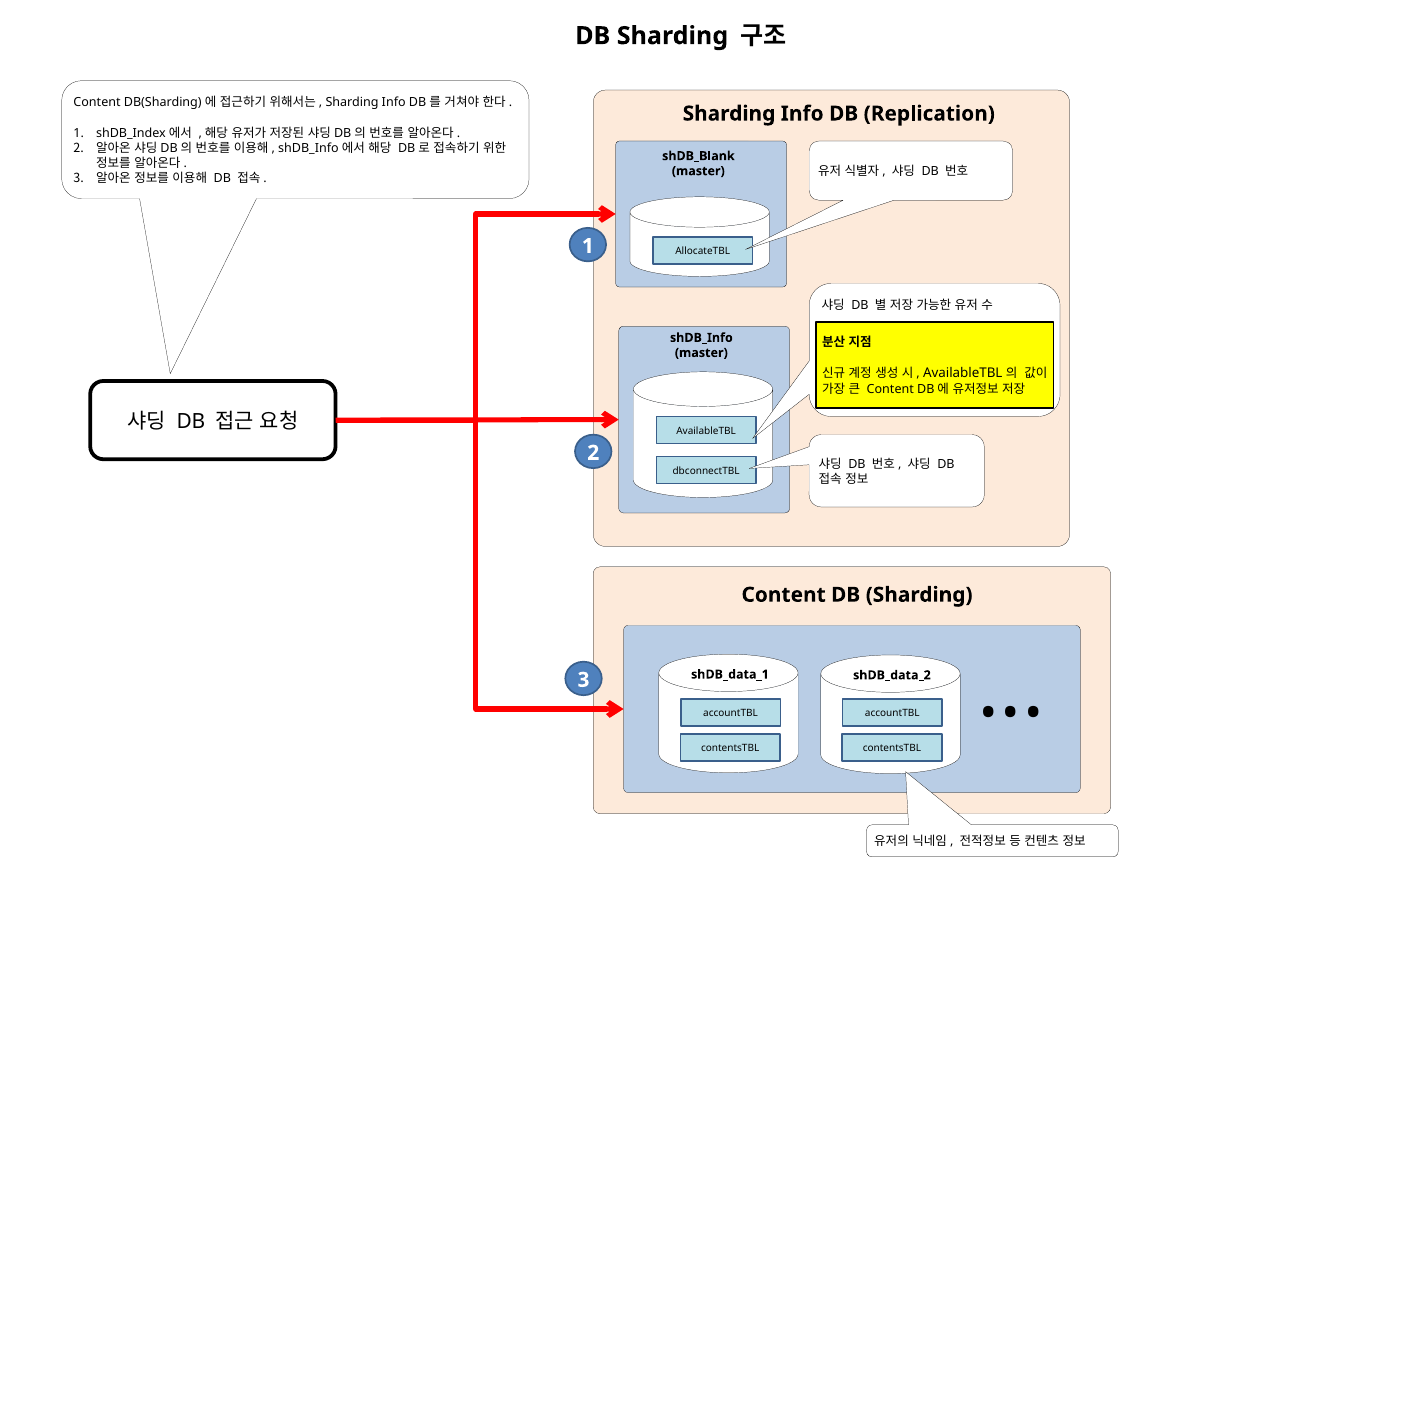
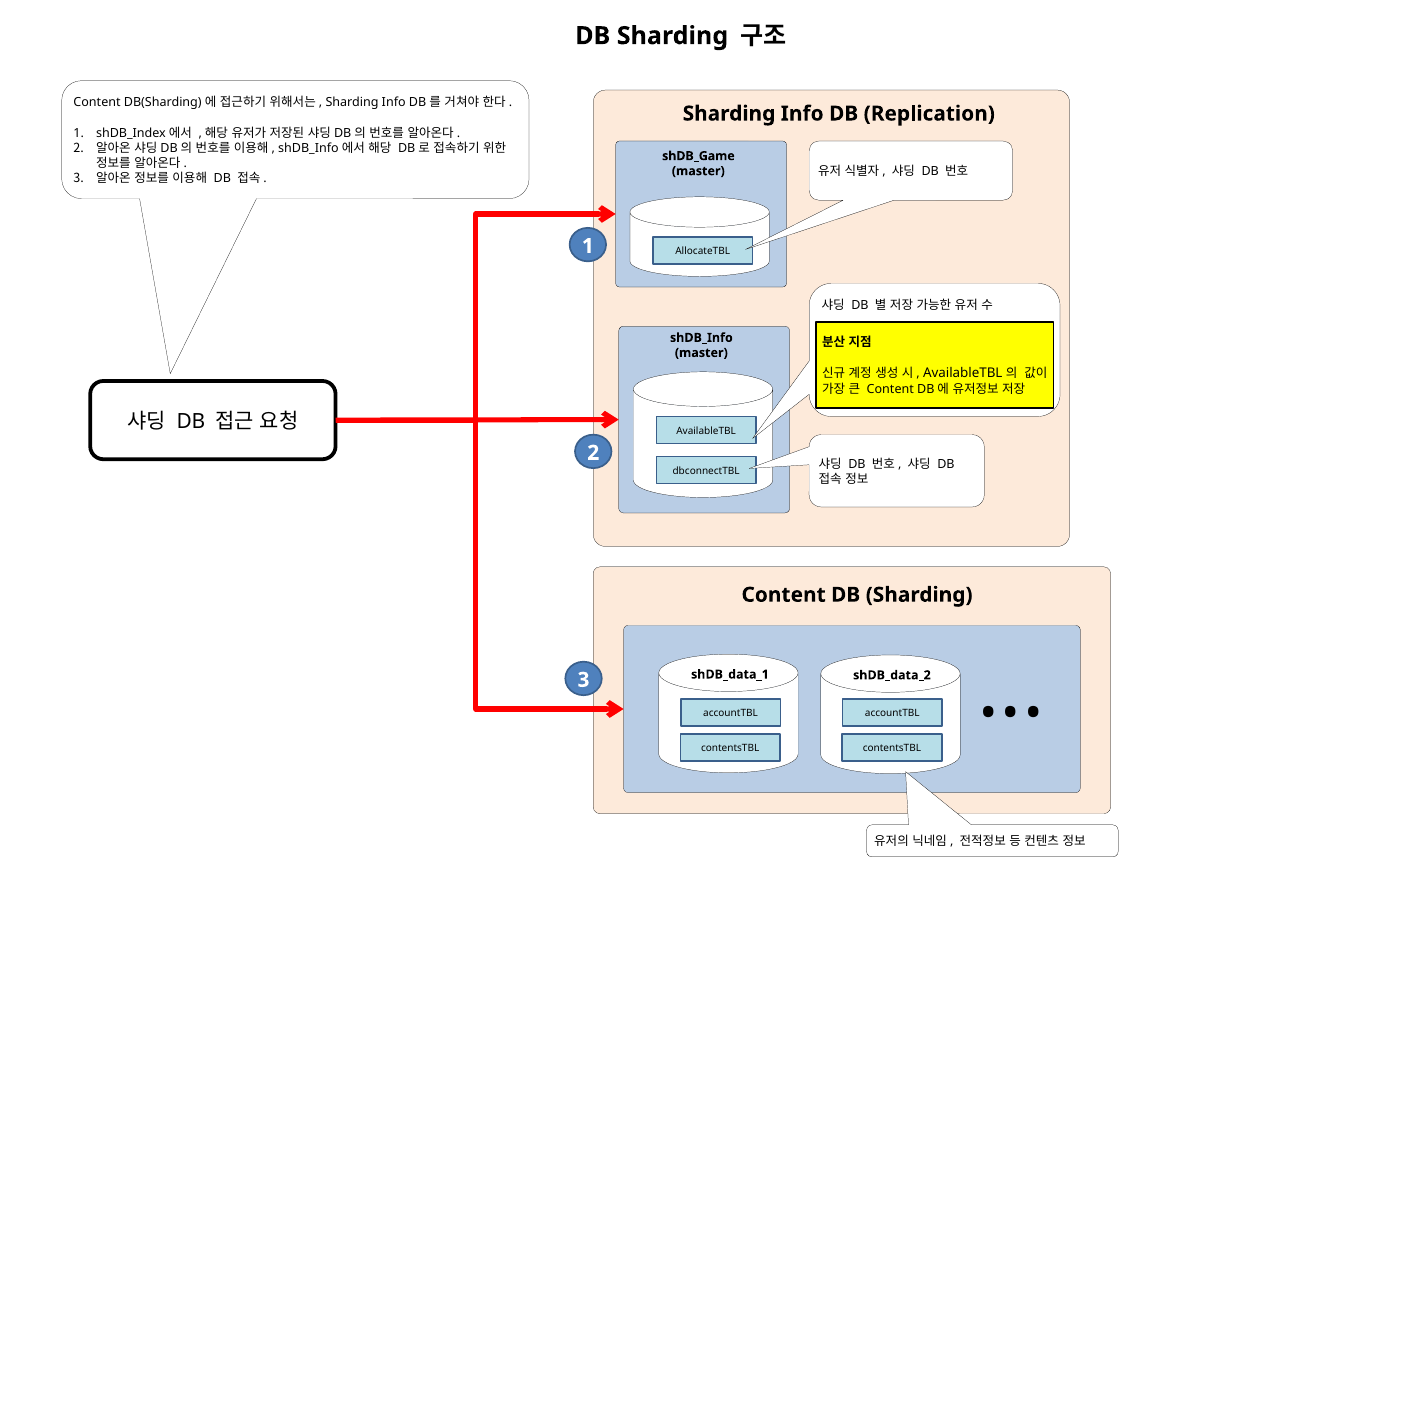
shDB_Blank: shDB_Blank -> shDB_Game (698, 156)
